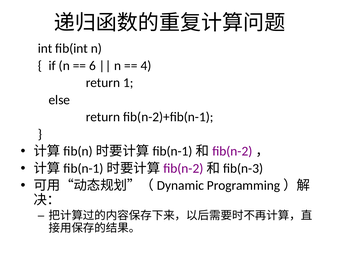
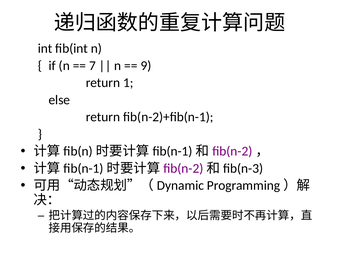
6: 6 -> 7 (92, 66)
4: 4 -> 9 (146, 66)
